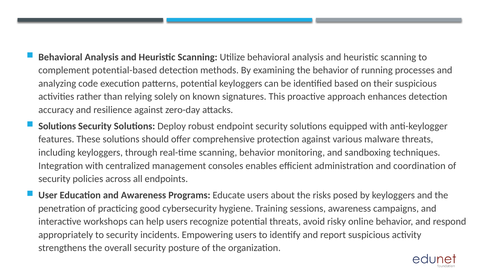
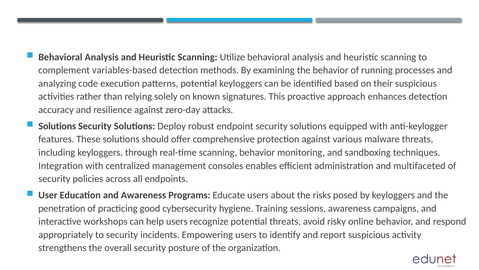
potential-based: potential-based -> variables-based (124, 70)
coordination: coordination -> multifaceted (419, 165)
